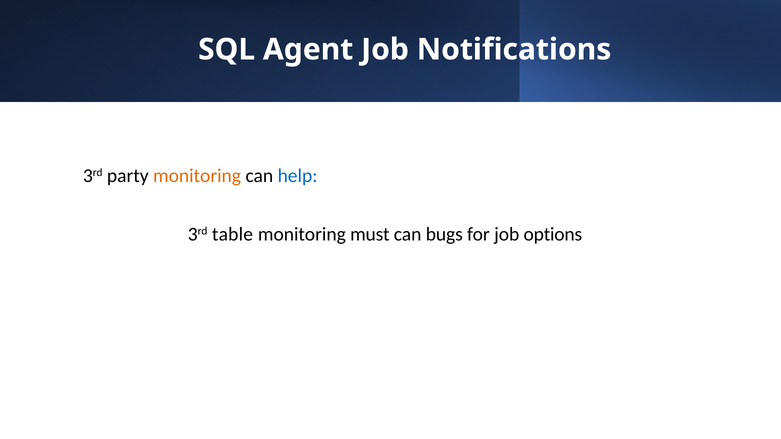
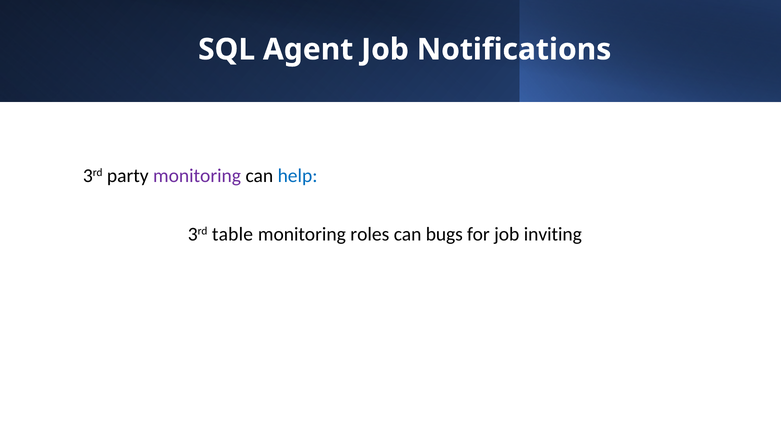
monitoring colour: orange -> purple (197, 176)
must: must -> roles (370, 234)
options: options -> inviting (553, 234)
